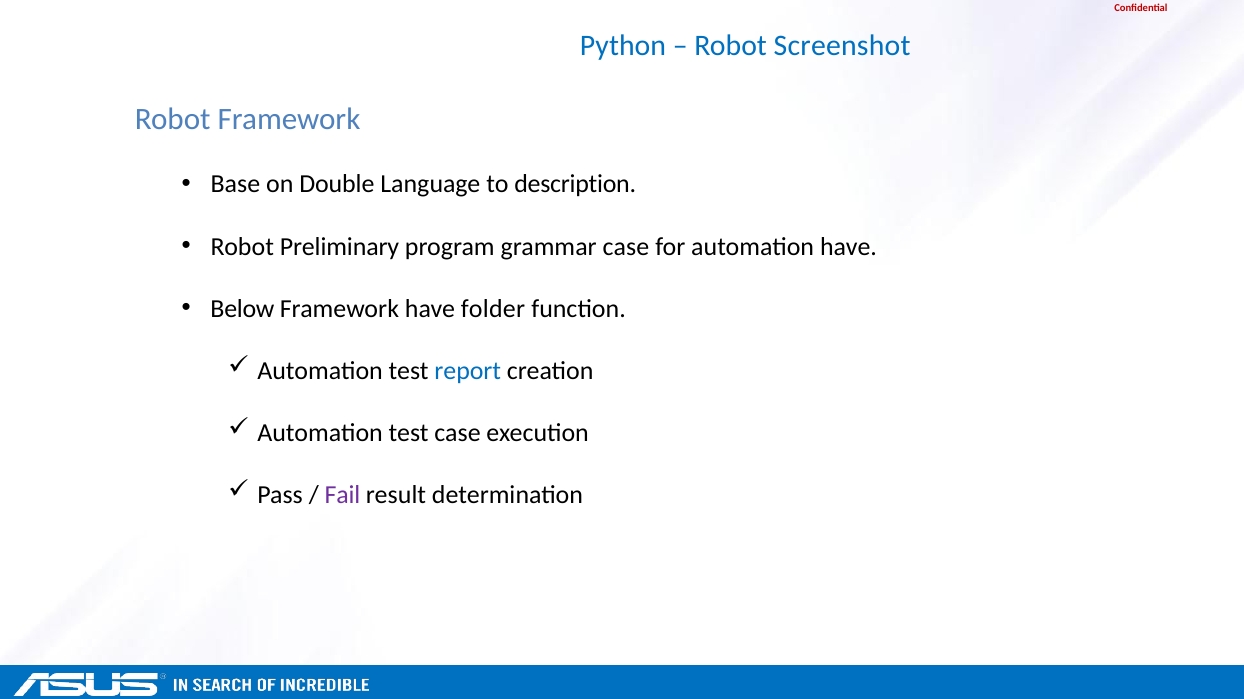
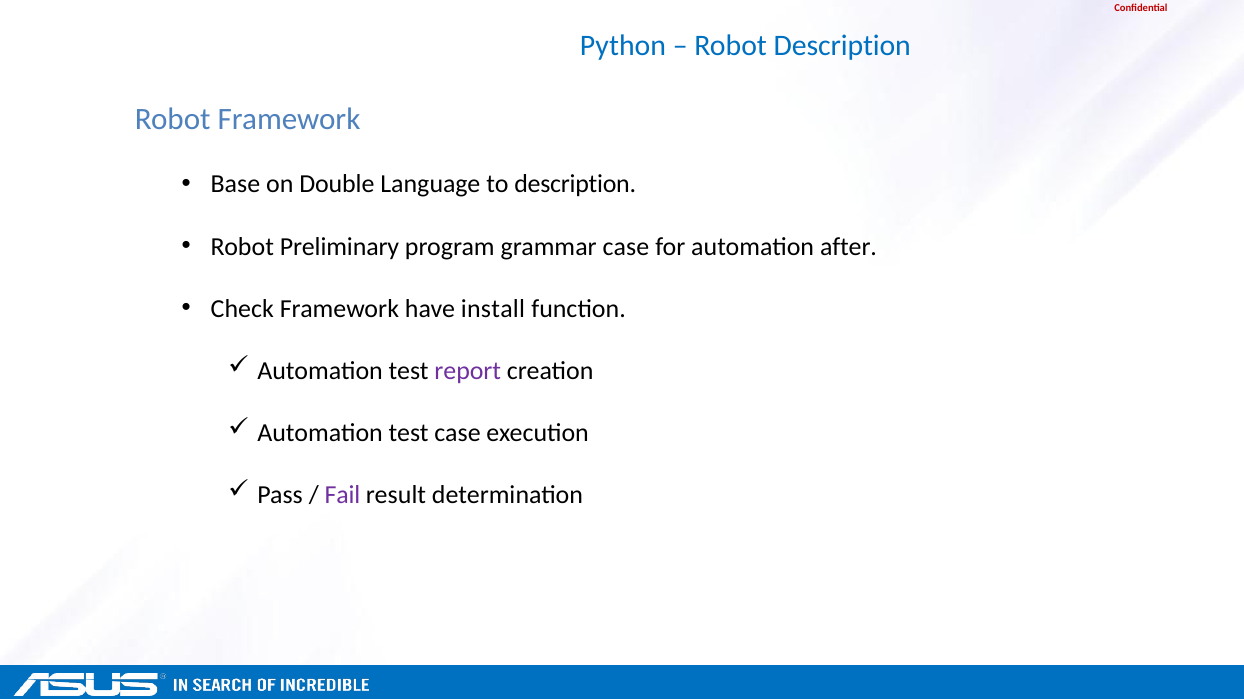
Robot Screenshot: Screenshot -> Description (842, 46)
automation have: have -> after (849, 247)
Below: Below -> Check (242, 309)
folder: folder -> install (493, 309)
report colour: blue -> purple (468, 371)
